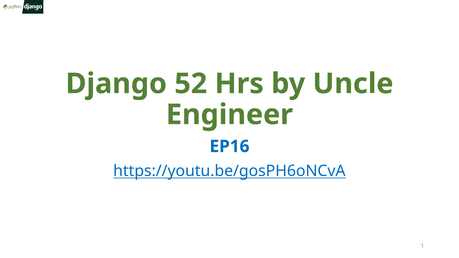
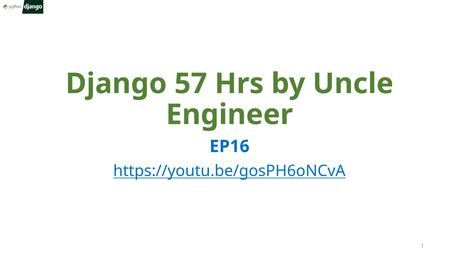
52: 52 -> 57 (191, 84)
